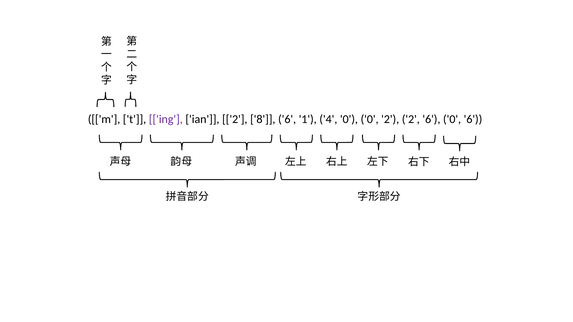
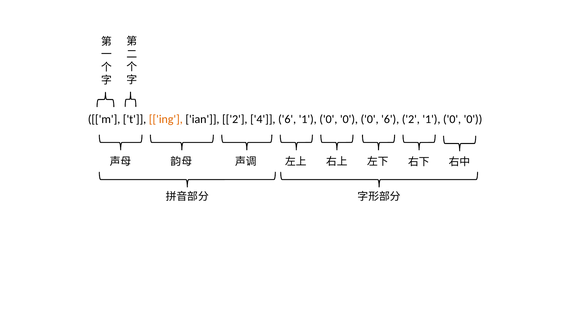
ing colour: purple -> orange (166, 119)
8: 8 -> 4 (263, 119)
6 1 4: 4 -> 0 (328, 119)
0 2: 2 -> 6 (390, 119)
2 6: 6 -> 1 (431, 119)
6: 6 -> 0 (473, 119)
